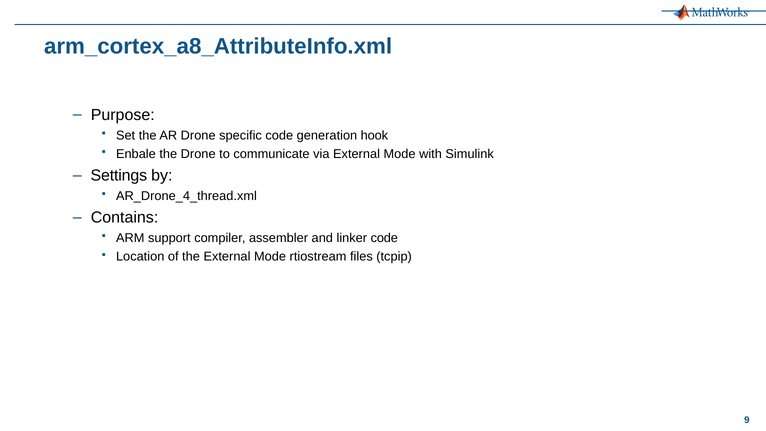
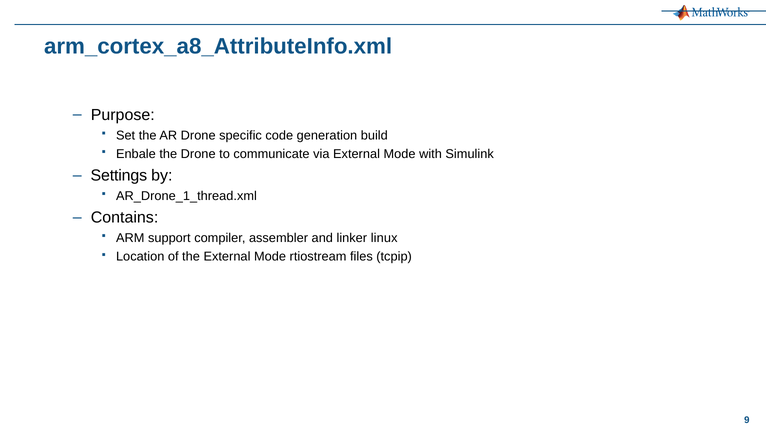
hook: hook -> build (374, 135)
AR_Drone_4_thread.xml: AR_Drone_4_thread.xml -> AR_Drone_1_thread.xml (186, 196)
linker code: code -> linux (384, 238)
